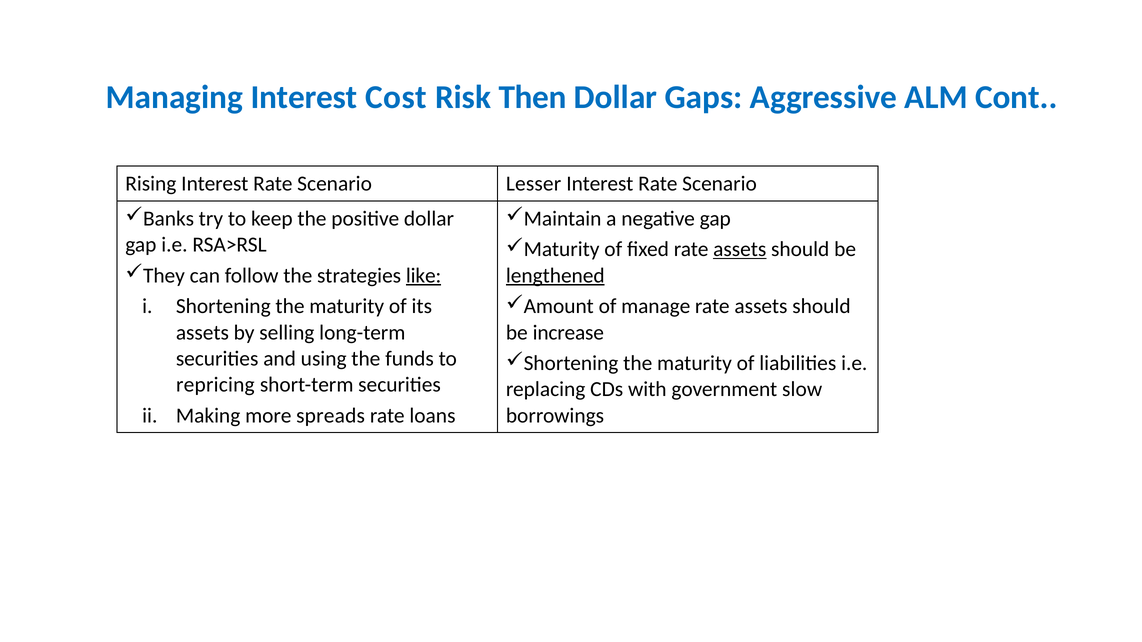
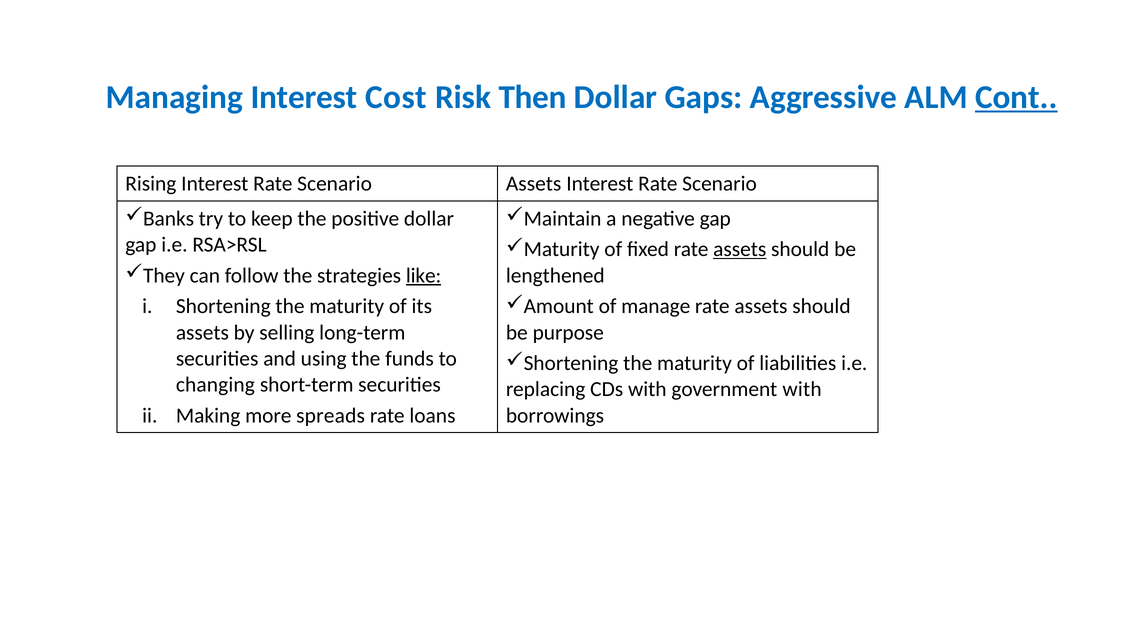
Cont underline: none -> present (1016, 97)
Scenario Lesser: Lesser -> Assets (534, 184)
lengthened underline: present -> none (555, 276)
increase: increase -> purpose (568, 333)
repricing: repricing -> changing (215, 385)
government slow: slow -> with (802, 390)
